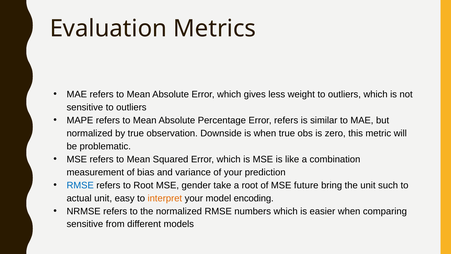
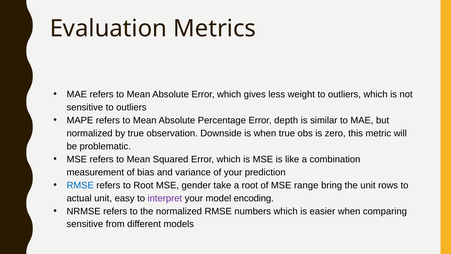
Error refers: refers -> depth (286, 120)
future: future -> range (306, 185)
such: such -> rows (388, 185)
interpret colour: orange -> purple (165, 198)
